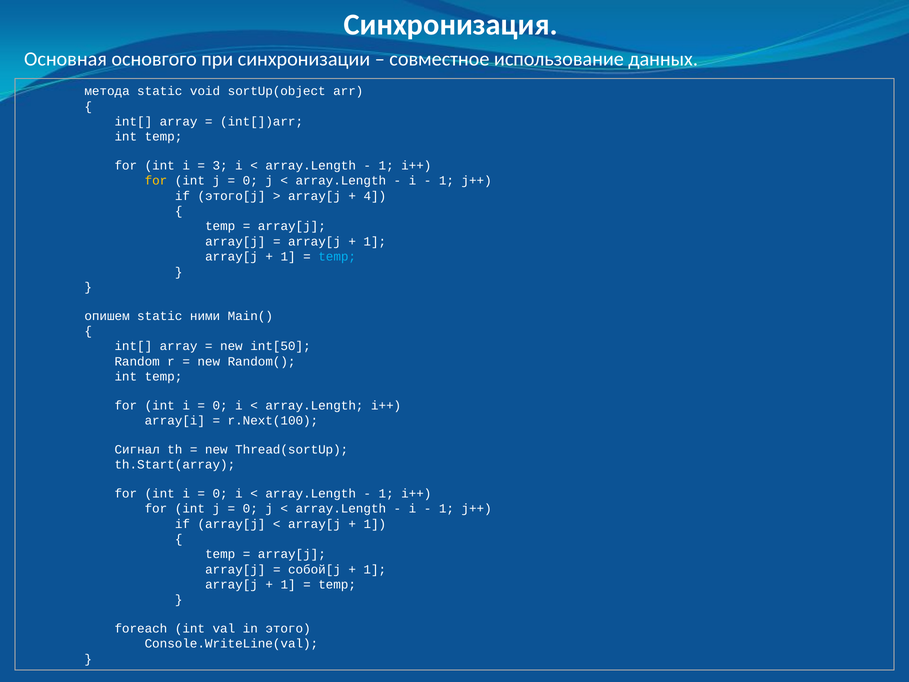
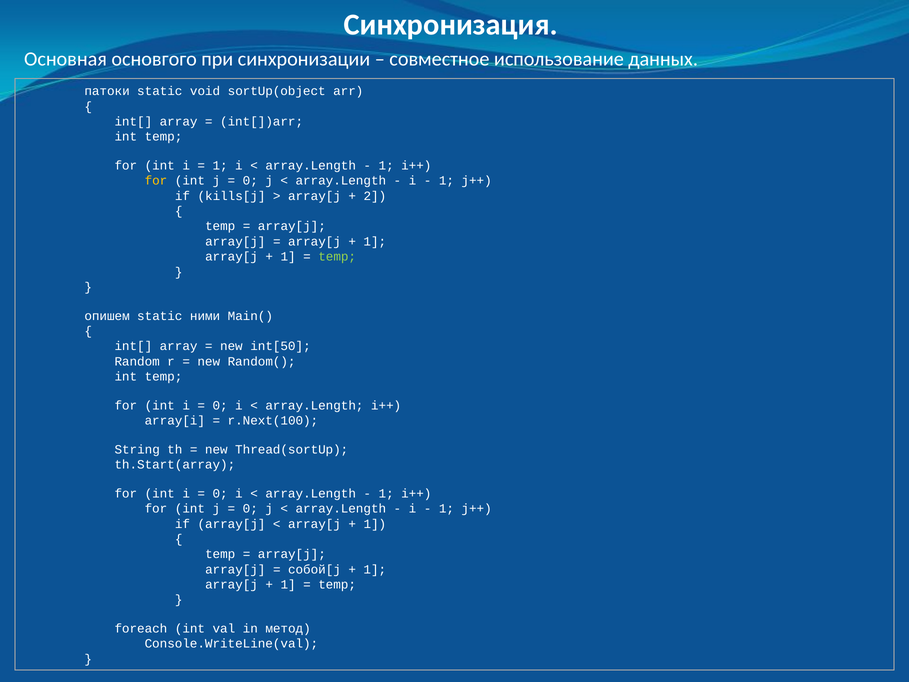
метода: метода -> патоки (107, 91)
3: 3 -> 1 (220, 166)
этого[j: этого[j -> kills[j (232, 196)
4: 4 -> 2 (375, 196)
temp colour: light blue -> light green (337, 257)
Сигнал: Сигнал -> String (137, 449)
этого: этого -> метод (288, 628)
